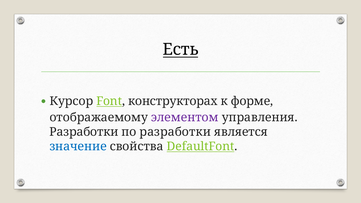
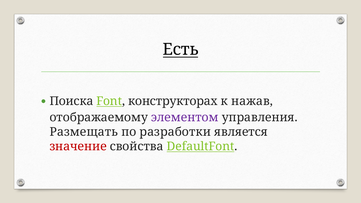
Курсор: Курсор -> Поиска (71, 101)
форме: форме -> нажав (252, 101)
Разработки: Разработки -> Размещать (84, 132)
значение colour: blue -> red (78, 146)
